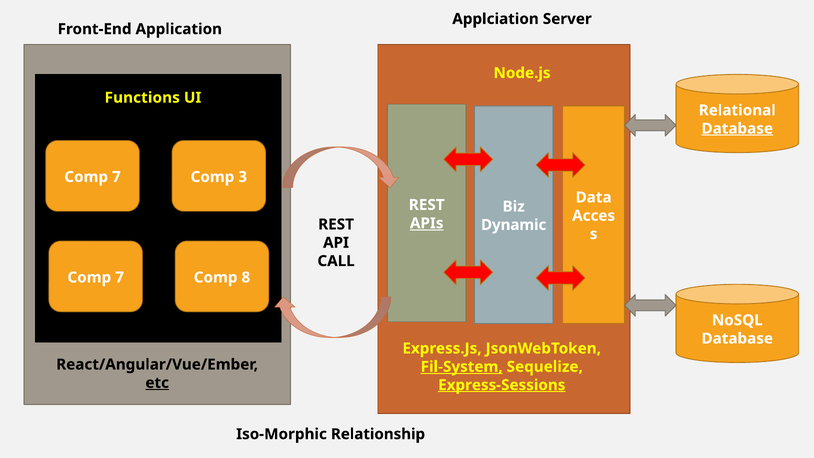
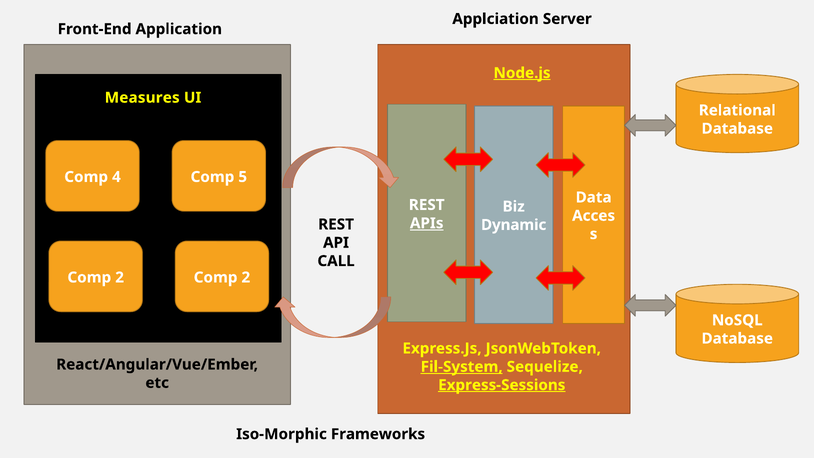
Node.js underline: none -> present (522, 73)
Functions: Functions -> Measures (142, 98)
Database underline: present -> none (737, 129)
7: 7 -> 4 (116, 177)
3: 3 -> 5 (243, 177)
7: 7 -> 2 (120, 277)
8: 8 -> 2 (246, 277)
etc underline: present -> none (157, 383)
Relationship: Relationship -> Frameworks (378, 434)
